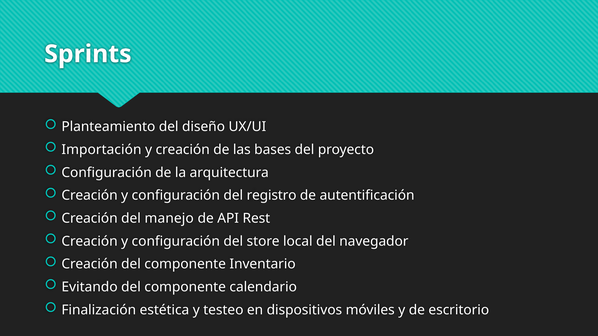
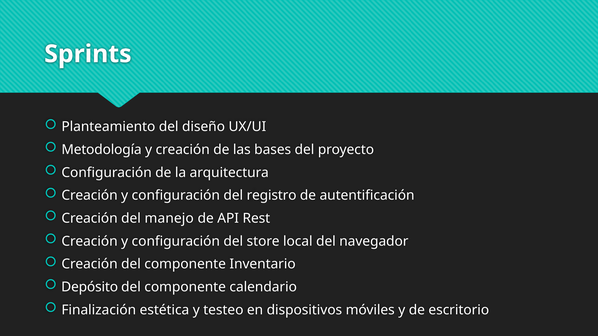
Importación: Importación -> Metodología (102, 150)
Evitando: Evitando -> Depósito (90, 287)
